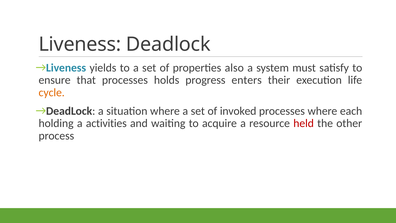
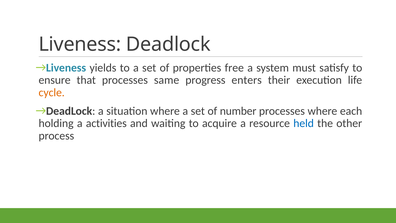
also: also -> free (234, 68)
holds: holds -> same (167, 80)
invoked: invoked -> number (238, 111)
held colour: red -> blue (304, 123)
